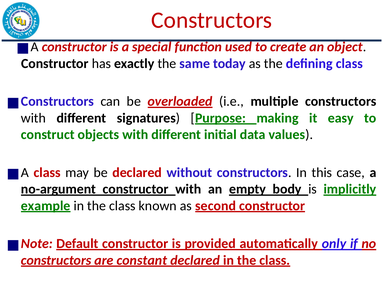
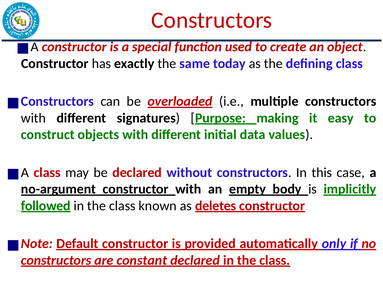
example: example -> followed (46, 206)
second: second -> deletes (216, 206)
